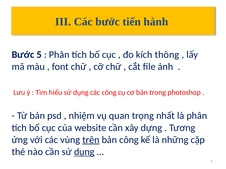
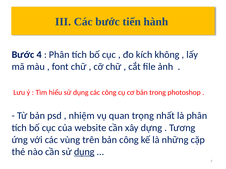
5: 5 -> 4 (39, 55)
thông: thông -> không (167, 55)
trên underline: present -> none (91, 140)
